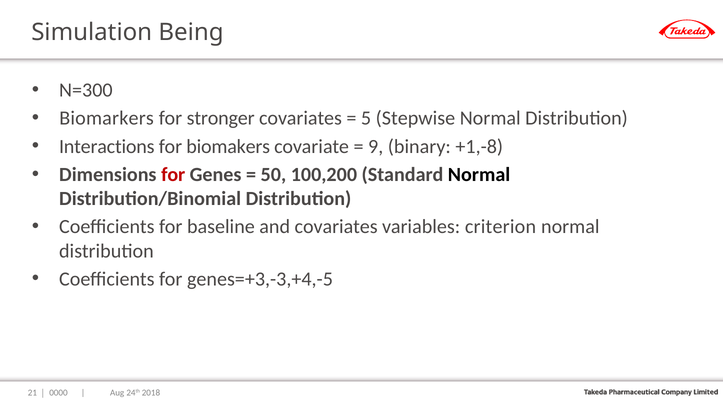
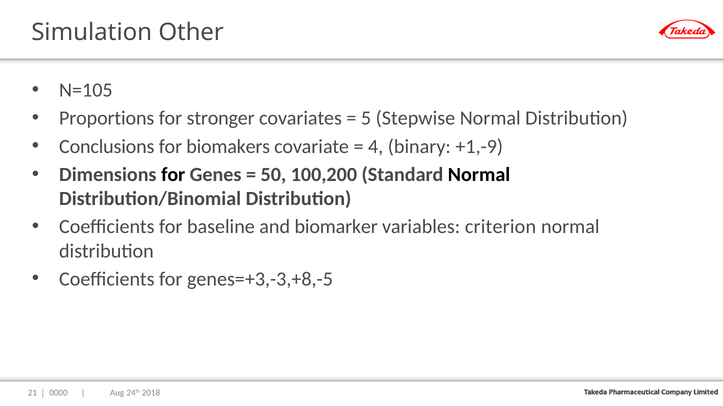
Being: Being -> Other (191, 33)
N=300: N=300 -> N=105 (86, 90)
Biomarkers: Biomarkers -> Proportions (107, 119)
Interactions: Interactions -> Conclusions (107, 147)
9: 9 -> 4 (376, 147)
+1,-8: +1,-8 -> +1,-9 (479, 147)
for colour: red -> black (173, 175)
and covariates: covariates -> biomarker (336, 227)
genes=+3,-3,+4,-5: genes=+3,-3,+4,-5 -> genes=+3,-3,+8,-5 (260, 279)
